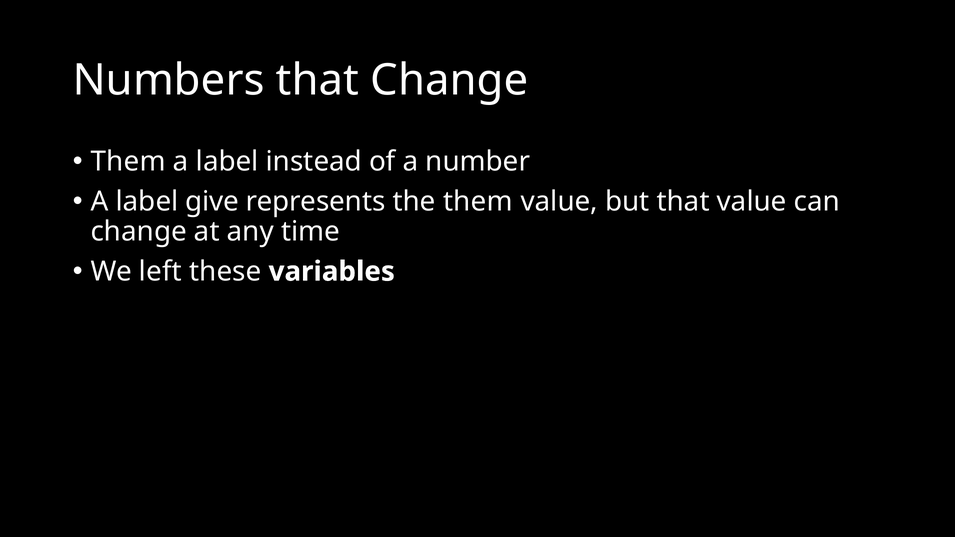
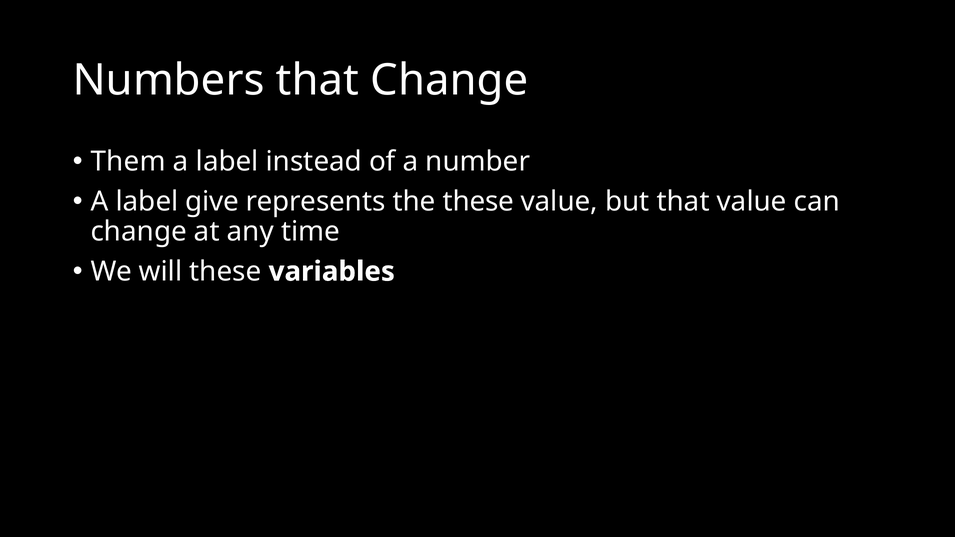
the them: them -> these (478, 202)
left: left -> will (161, 272)
